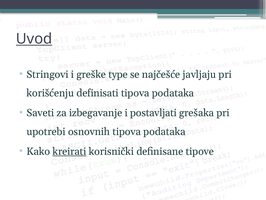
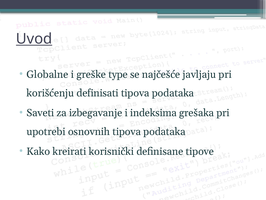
Stringovi: Stringovi -> Globalne (47, 74)
postavljati: postavljati -> indeksima (153, 113)
kreirati underline: present -> none (69, 151)
